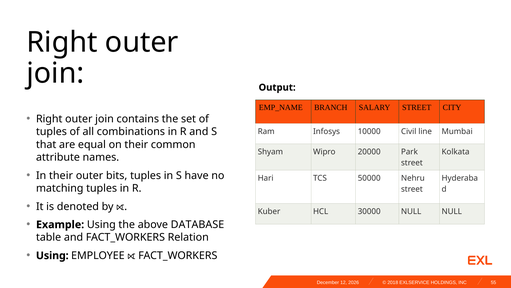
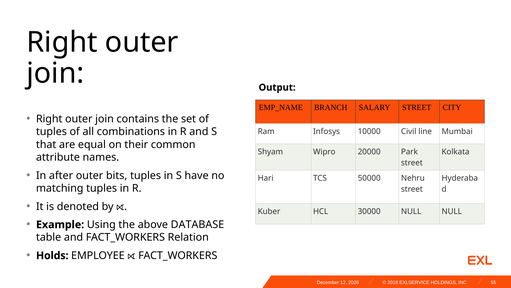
In their: their -> after (61, 175)
Using: Using -> Holds (52, 255)
